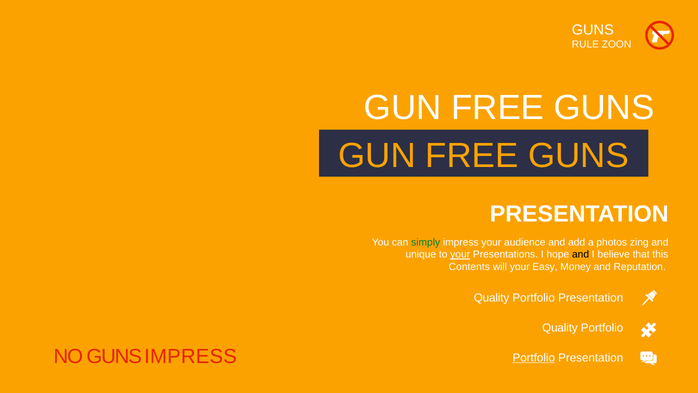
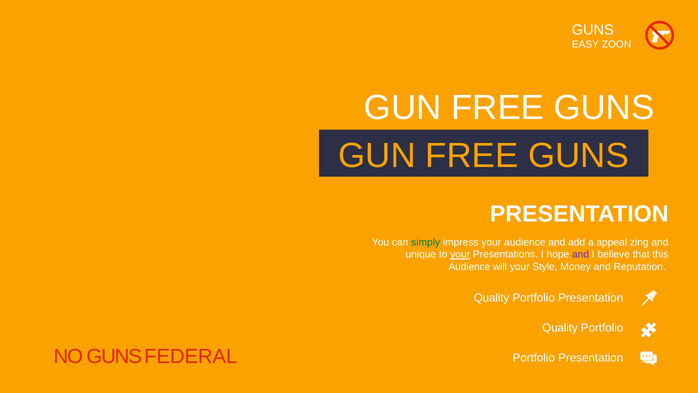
RULE: RULE -> EASY (585, 44)
photos: photos -> appeal (612, 242)
and colour: black -> purple (581, 254)
Contents: Contents -> Audience (469, 267)
Easy: Easy -> Style (545, 267)
GUNS IMPRESS: IMPRESS -> FEDERAL (191, 356)
Portfolio underline: present -> none (534, 357)
